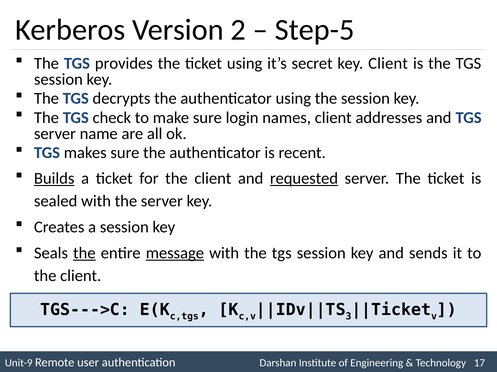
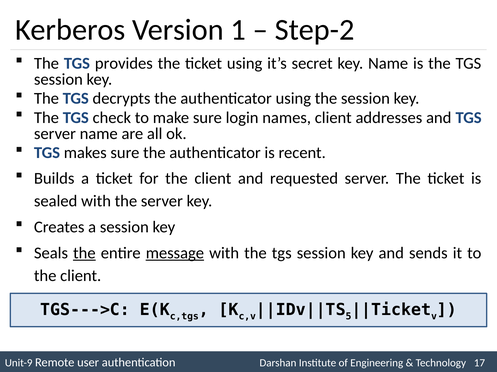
2: 2 -> 1 (238, 30)
Step-5: Step-5 -> Step-2 (315, 30)
key Client: Client -> Name (388, 64)
Builds underline: present -> none (54, 179)
requested underline: present -> none (304, 179)
3: 3 -> 5 (349, 317)
